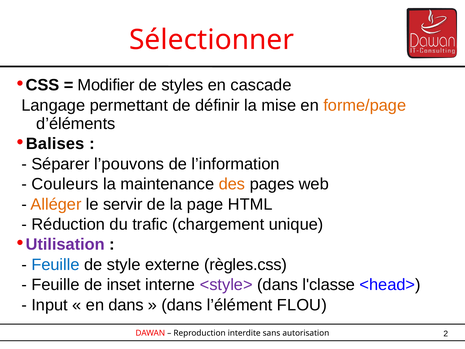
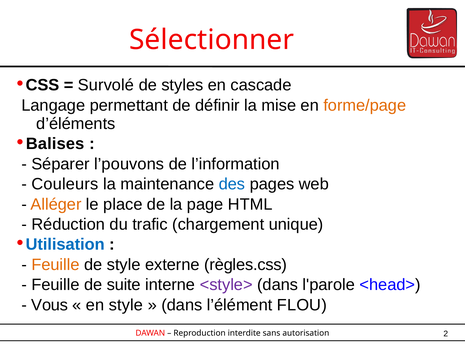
Modifier: Modifier -> Survolé (106, 85)
des colour: orange -> blue (232, 184)
servir: servir -> place (123, 204)
Utilisation colour: purple -> blue (65, 244)
Feuille colour: blue -> orange (56, 265)
inset: inset -> suite (124, 285)
l'classe: l'classe -> l'parole (329, 285)
Input: Input -> Vous (50, 305)
en dans: dans -> style (126, 305)
